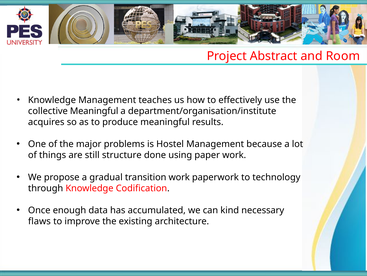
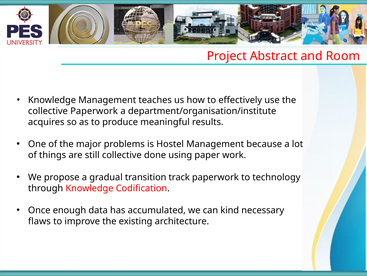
collective Meaningful: Meaningful -> Paperwork (94, 111)
still structure: structure -> collective (122, 155)
transition work: work -> track (179, 177)
